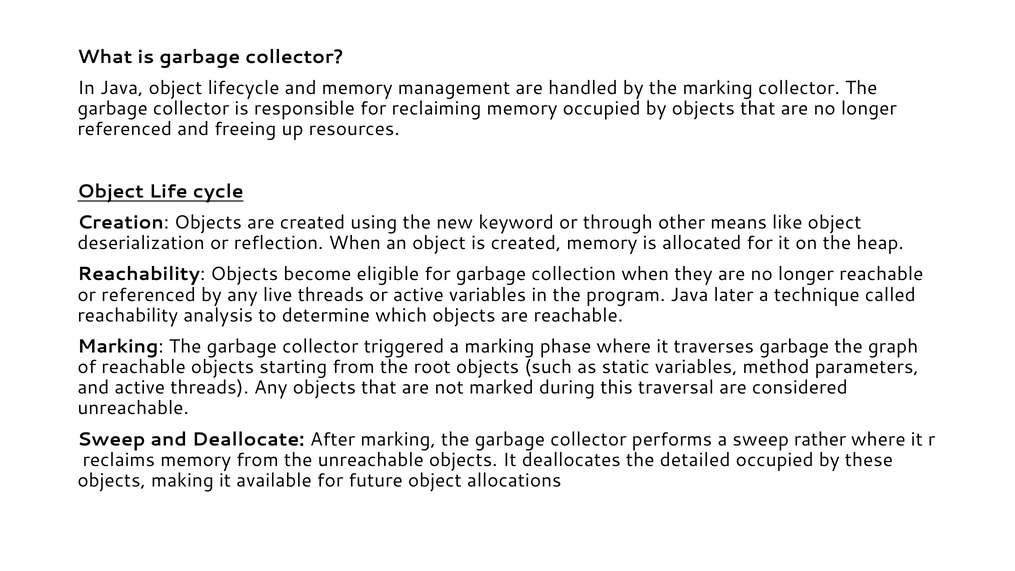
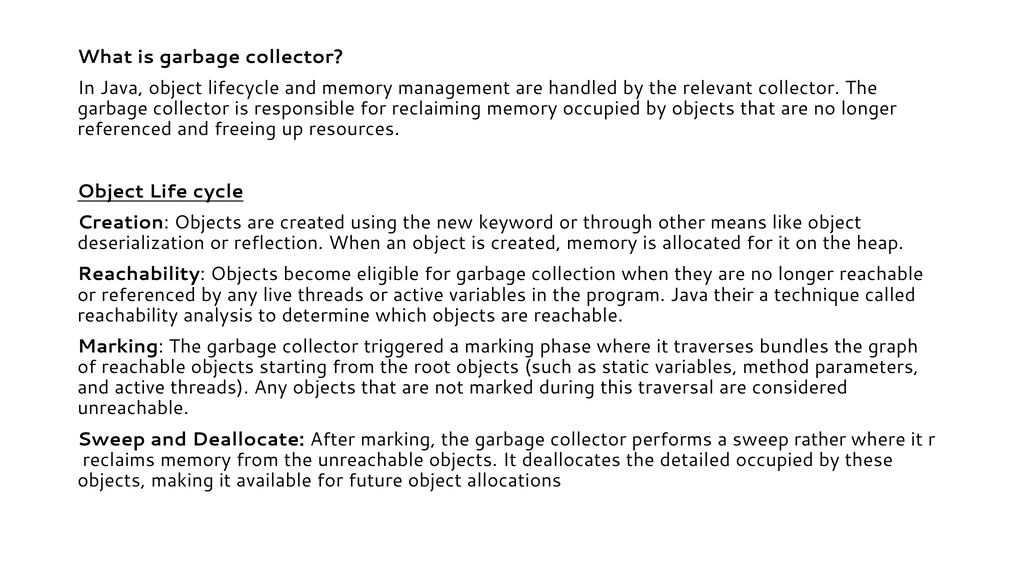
the marking: marking -> relevant (718, 88)
later: later -> their (734, 295)
traverses garbage: garbage -> bundles (794, 346)
